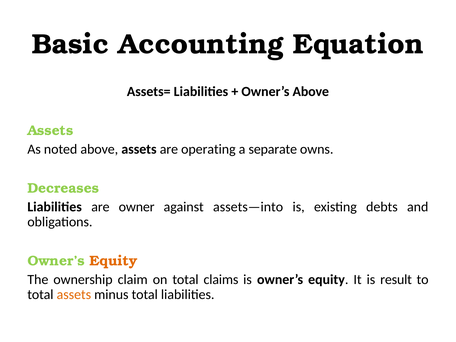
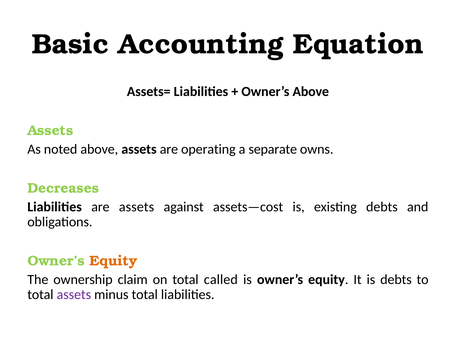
are owner: owner -> assets (137, 207)
assets—into: assets—into -> assets—cost (248, 207)
claims: claims -> called (221, 280)
is result: result -> debts (396, 280)
assets colour: orange -> purple (74, 295)
